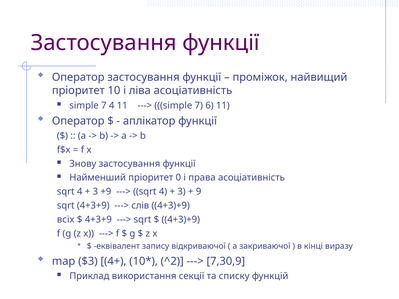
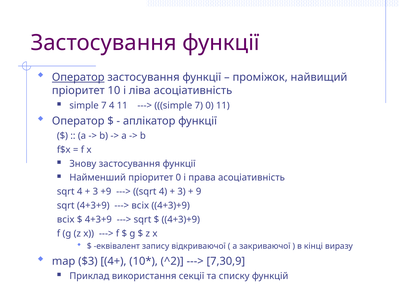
Оператор underline: none -> present (78, 77)
7 6: 6 -> 0 (209, 105)
слів: слів -> всіх (140, 206)
